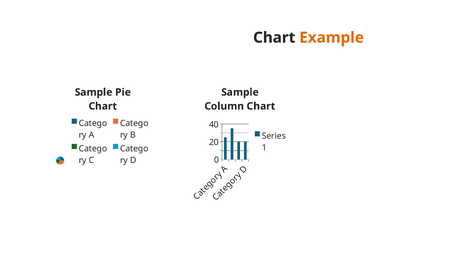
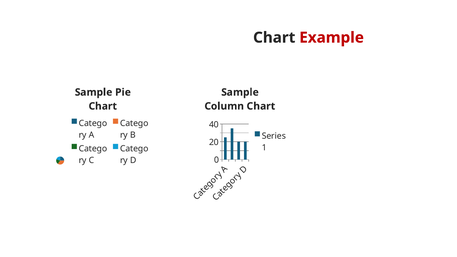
Example colour: orange -> red (332, 38)
